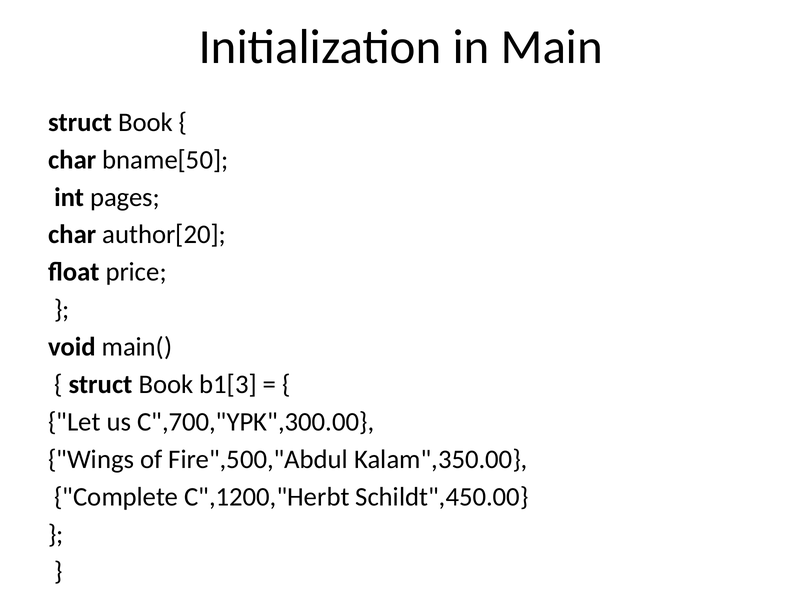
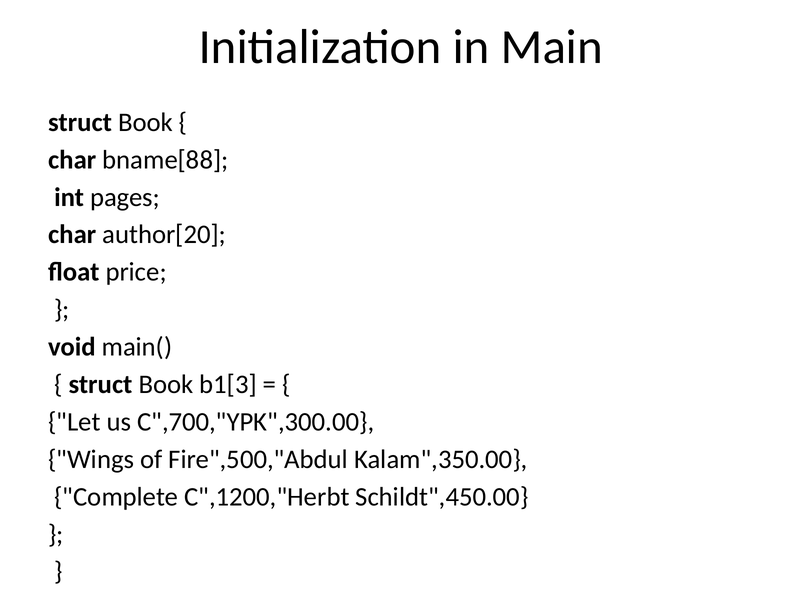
bname[50: bname[50 -> bname[88 (165, 160)
